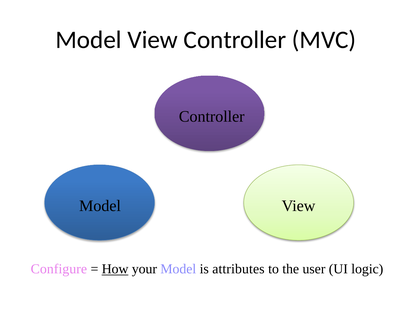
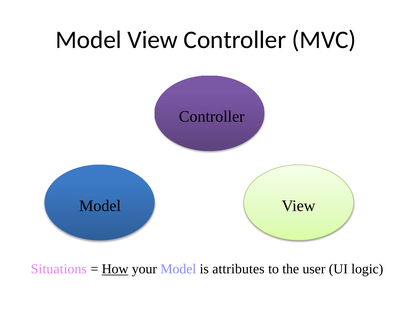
Configure: Configure -> Situations (59, 269)
